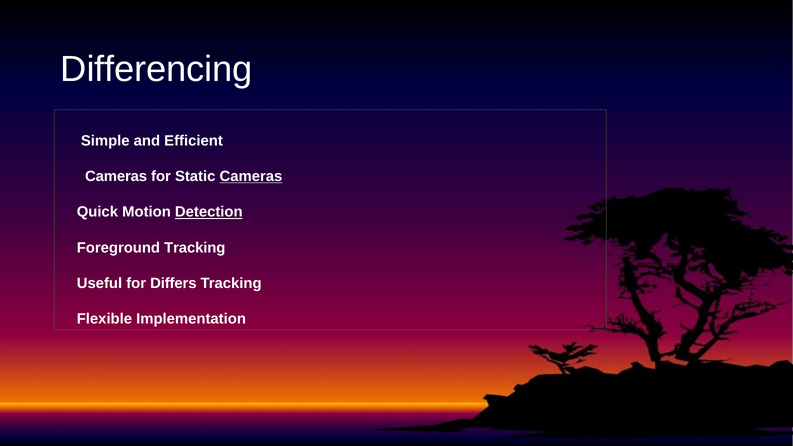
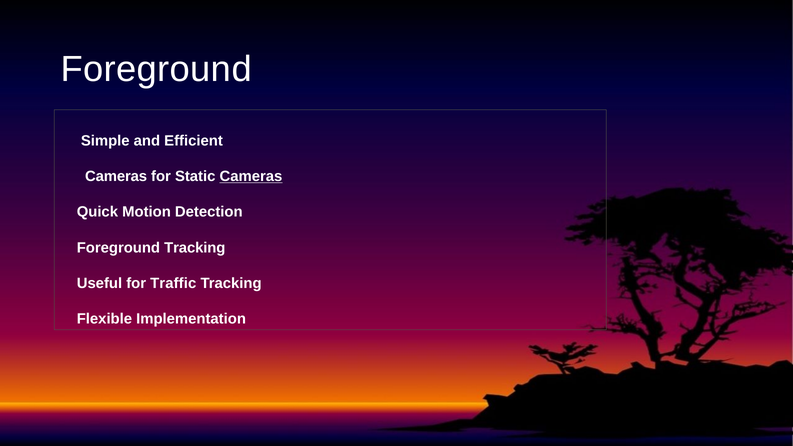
Differencing: Differencing -> Foreground (156, 69)
Detection underline: present -> none (209, 212)
Differs: Differs -> Traffic (173, 283)
